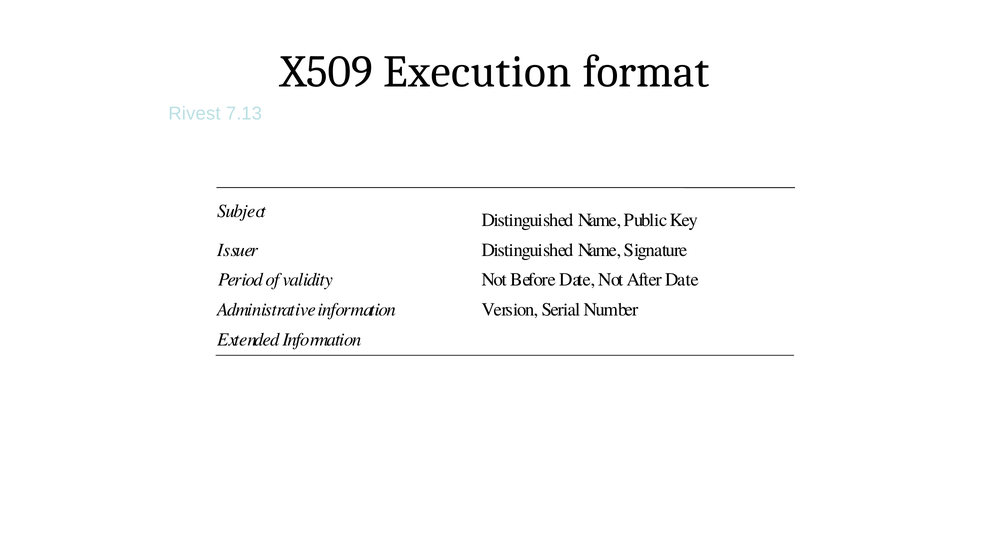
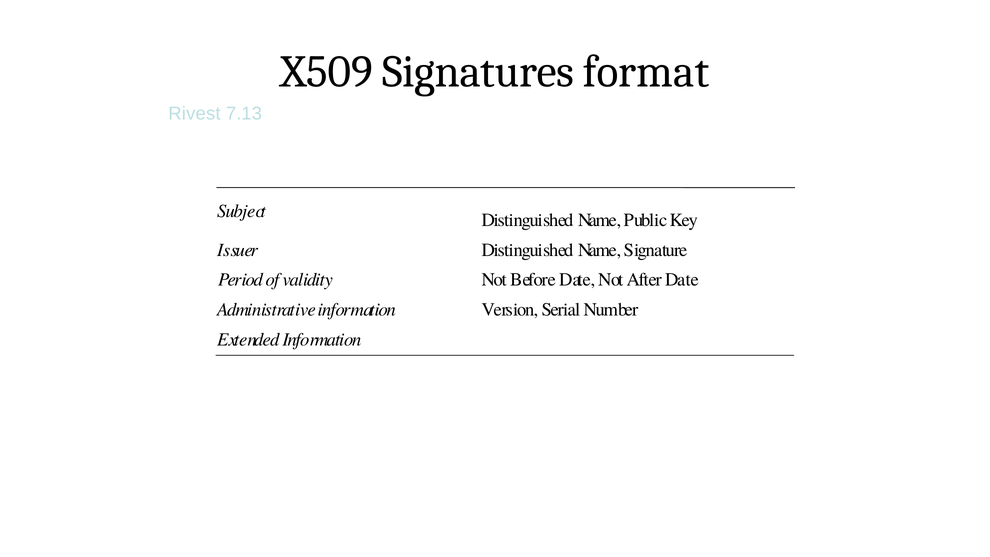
Execution: Execution -> Signatures (478, 72)
